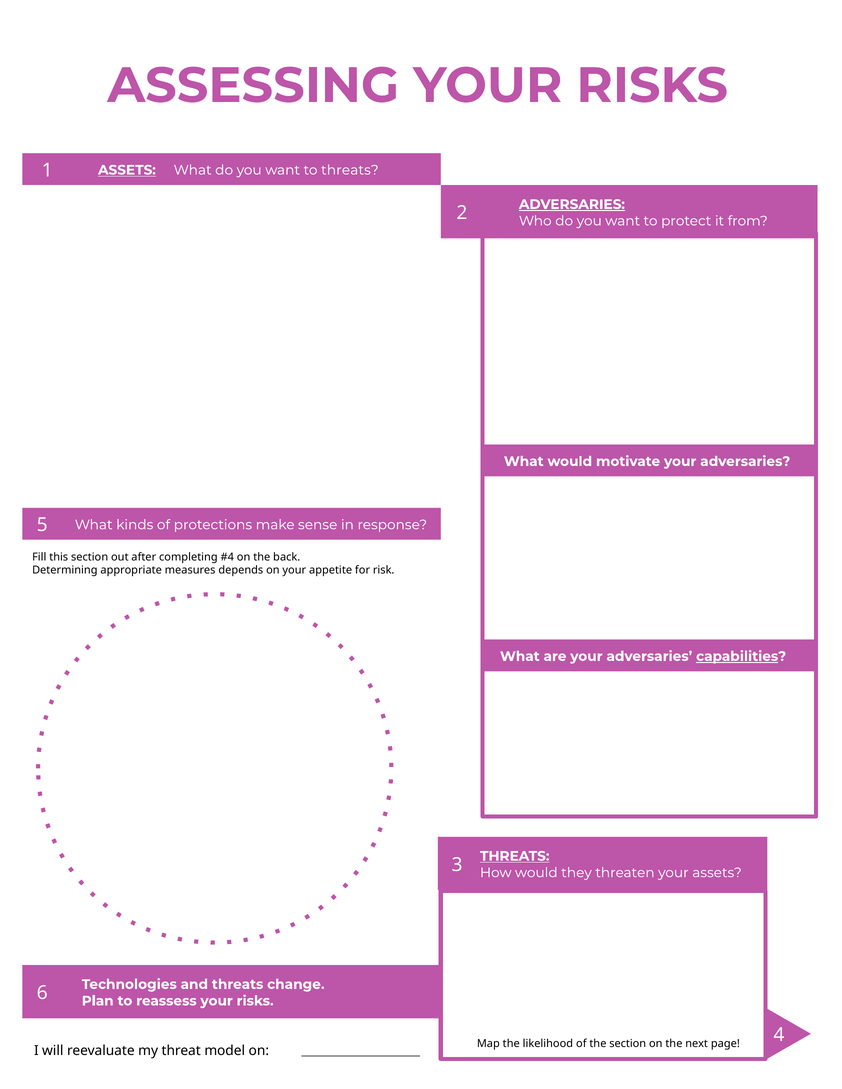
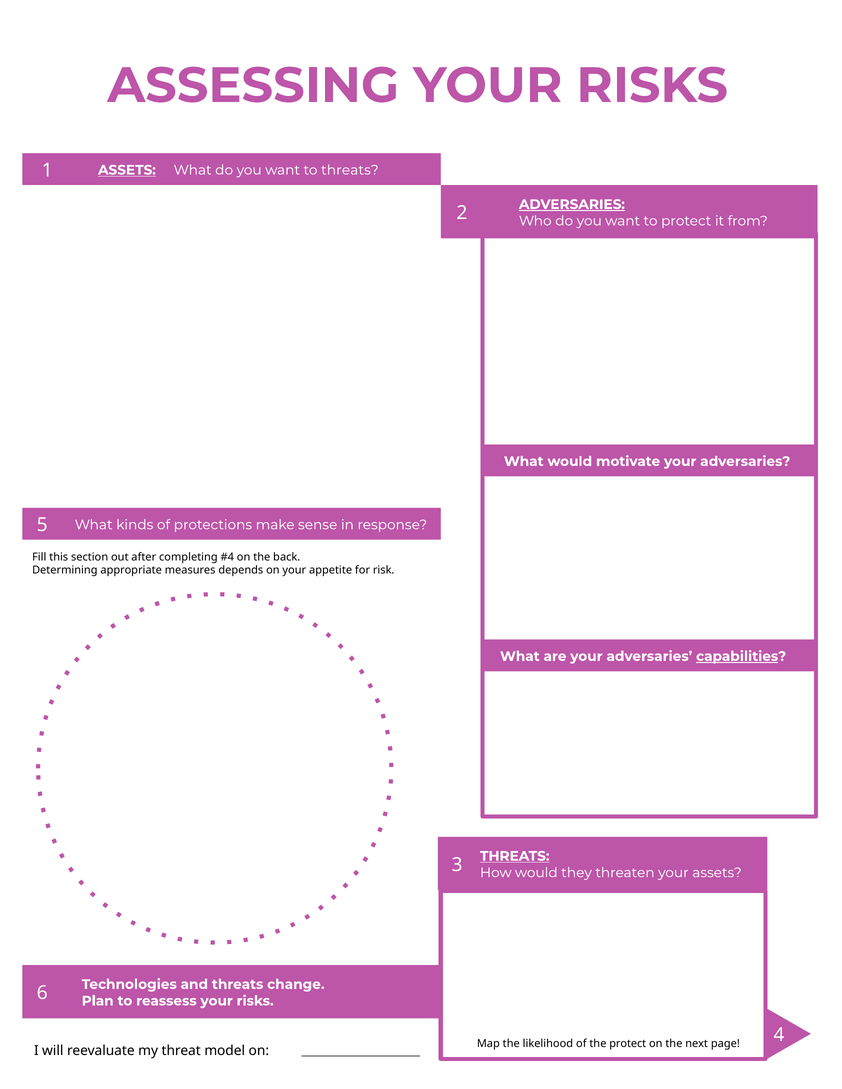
the section: section -> protect (628, 1044)
